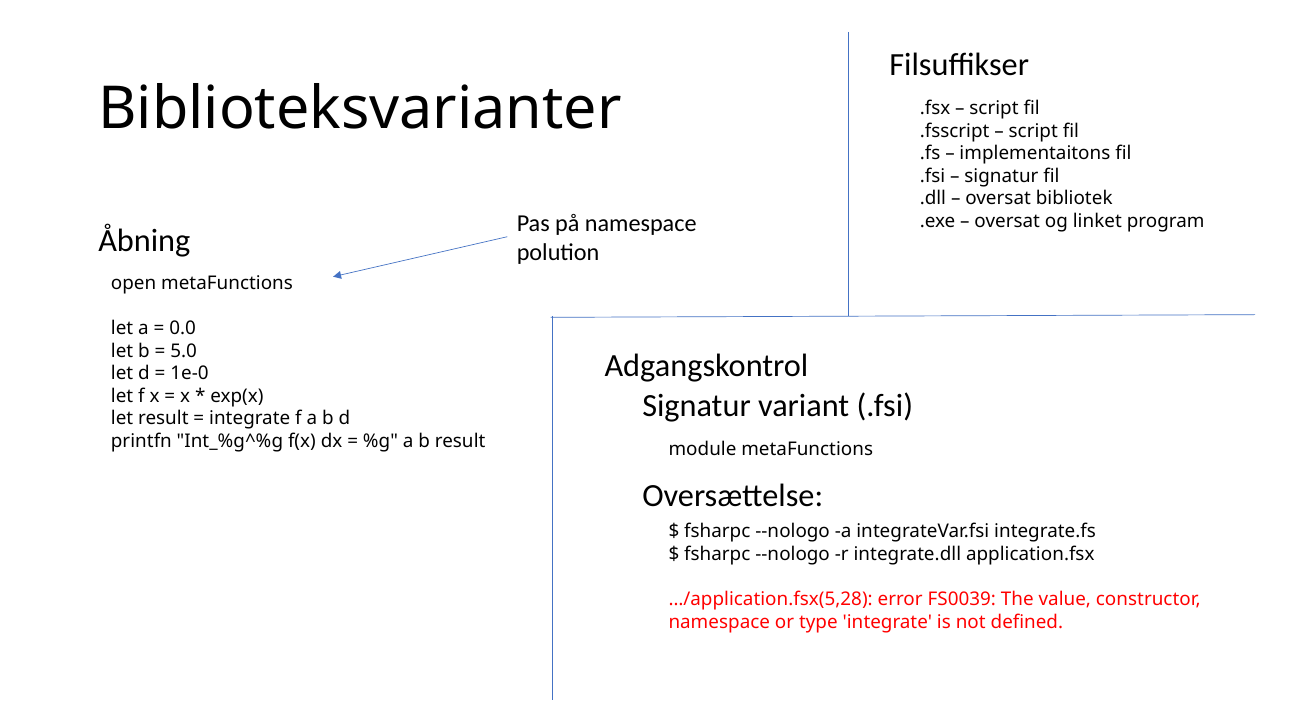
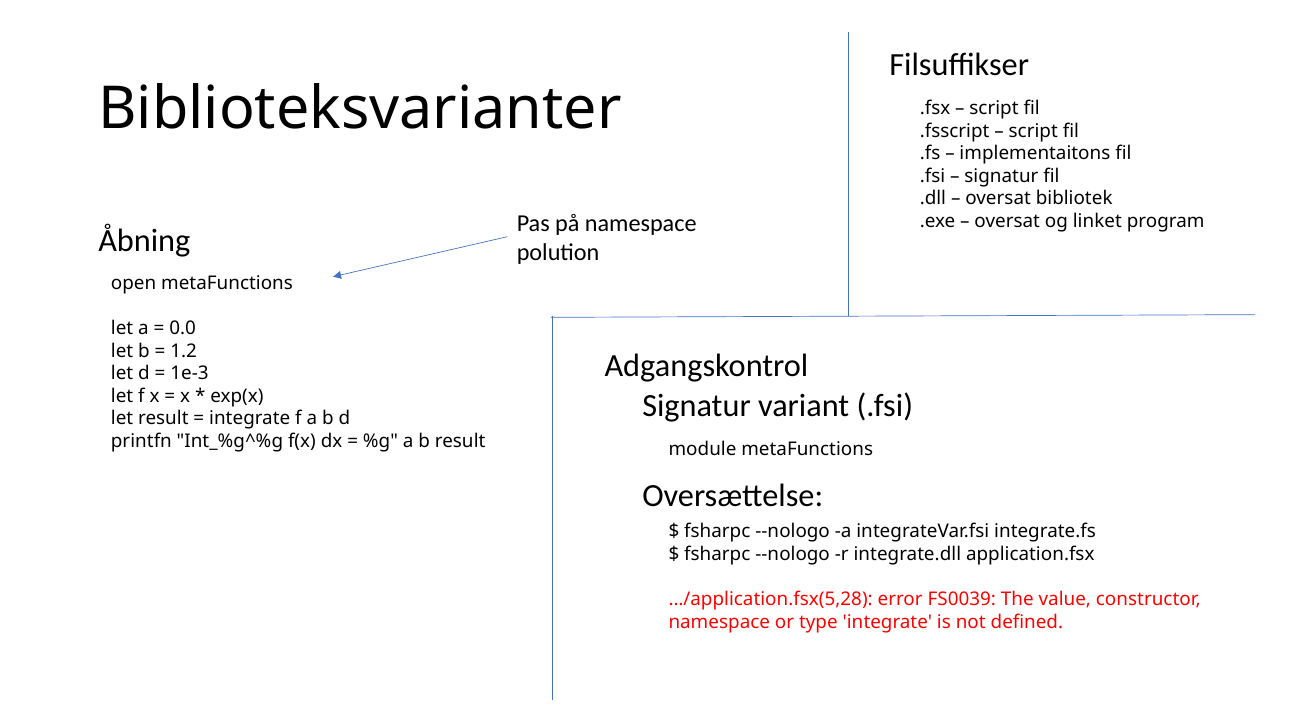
5.0: 5.0 -> 1.2 (184, 351)
1e-0: 1e-0 -> 1e-3 (190, 373)
